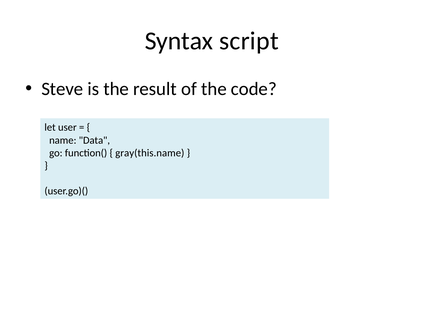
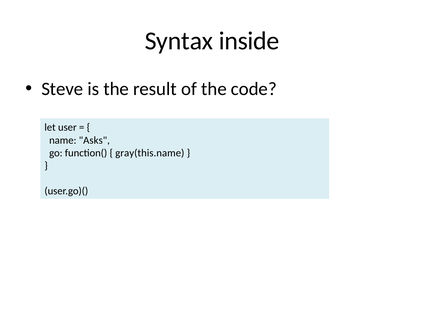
script: script -> inside (249, 41)
Data: Data -> Asks (94, 140)
